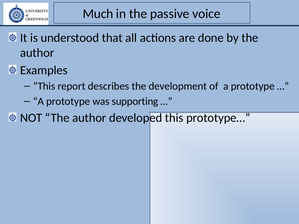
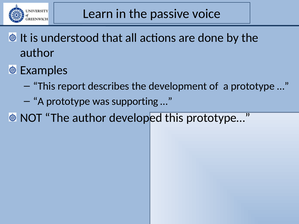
Much: Much -> Learn (98, 14)
